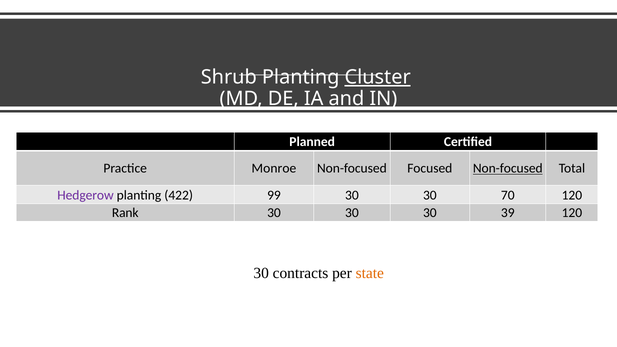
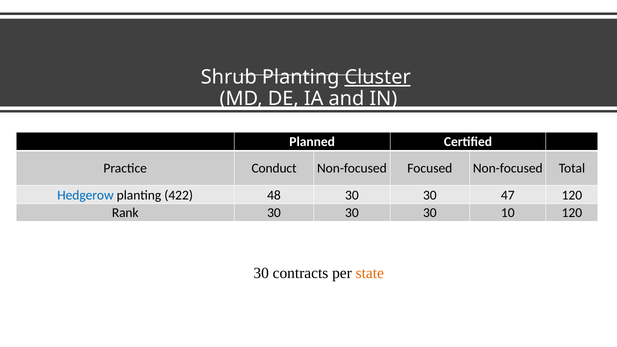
Monroe: Monroe -> Conduct (274, 168)
Non-focused underline: present -> none (508, 168)
Hedgerow colour: purple -> blue (86, 195)
99: 99 -> 48 (274, 195)
70: 70 -> 47 (508, 195)
39: 39 -> 10 (508, 213)
